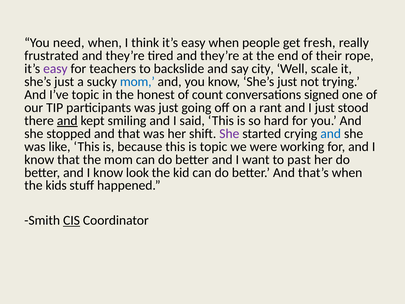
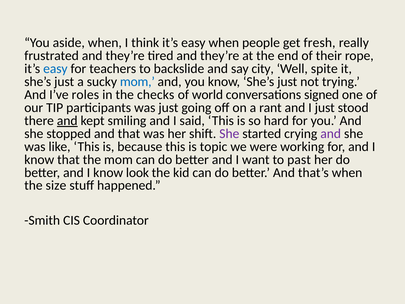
need: need -> aside (69, 43)
easy colour: purple -> blue (55, 69)
scale: scale -> spite (324, 69)
I’ve topic: topic -> roles (85, 95)
honest: honest -> checks (156, 95)
count: count -> world (207, 95)
and colour: blue -> purple (331, 134)
kids: kids -> size (56, 185)
CIS underline: present -> none (72, 220)
